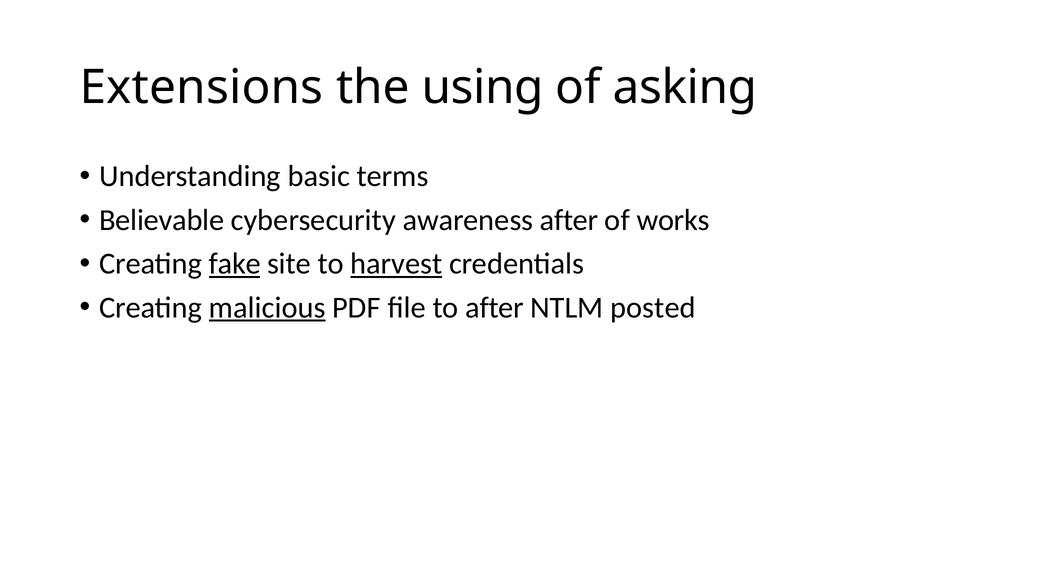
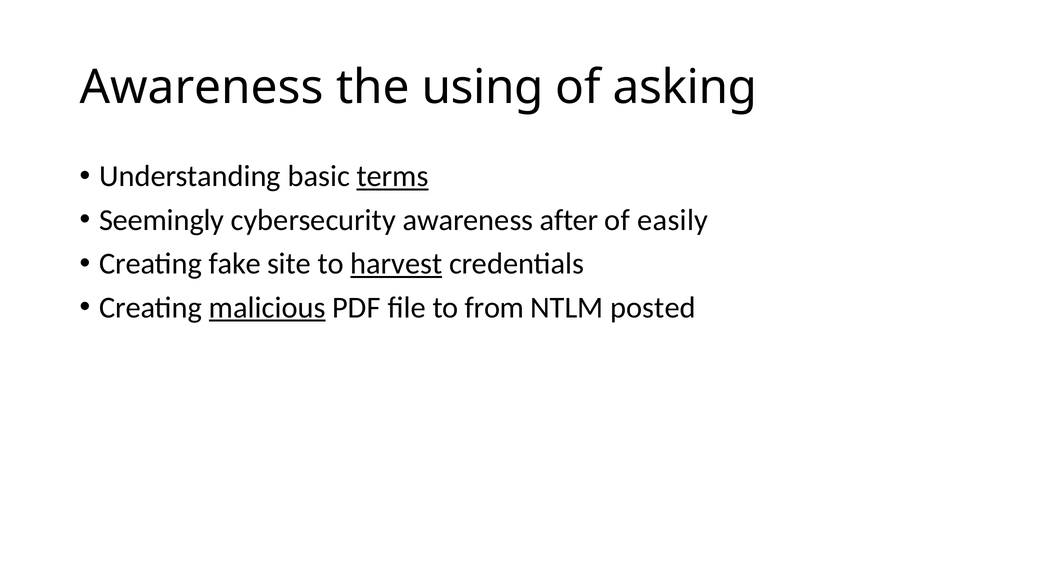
Extensions: Extensions -> Awareness (202, 88)
terms underline: none -> present (393, 176)
Believable: Believable -> Seemingly (162, 220)
works: works -> easily (673, 220)
fake underline: present -> none (235, 264)
to after: after -> from (495, 308)
